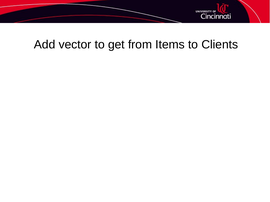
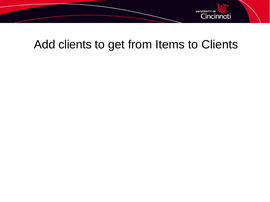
Add vector: vector -> clients (75, 45)
